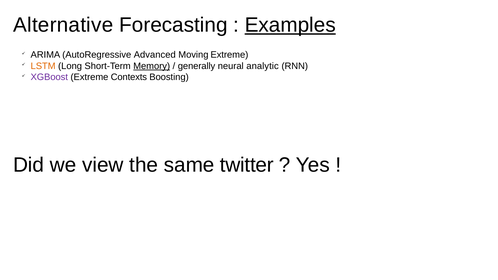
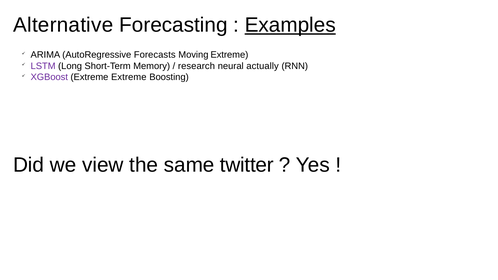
Advanced: Advanced -> Forecasts (155, 55)
LSTM colour: orange -> purple (43, 66)
Memory underline: present -> none (152, 66)
generally: generally -> research (196, 66)
analytic: analytic -> actually (263, 66)
Extreme Contexts: Contexts -> Extreme (129, 77)
